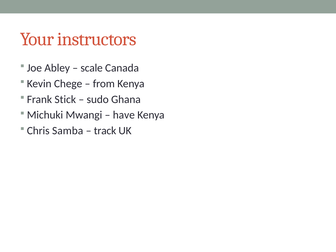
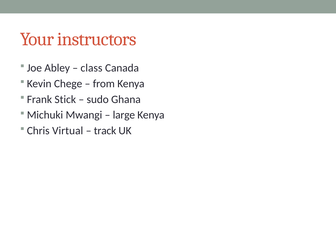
scale: scale -> class (91, 68)
have: have -> large (124, 115)
Samba: Samba -> Virtual (68, 131)
